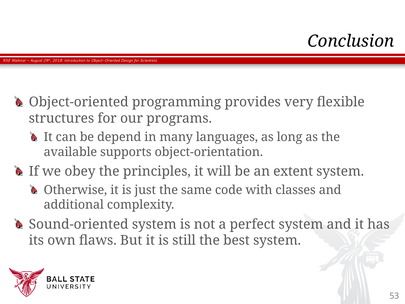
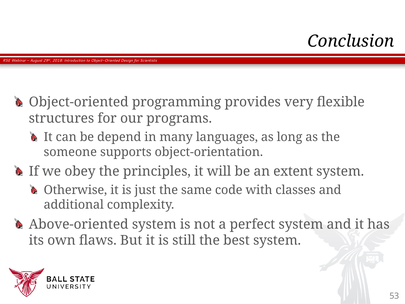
available: available -> someone (70, 152)
Sound-oriented: Sound-oriented -> Above-oriented (79, 224)
